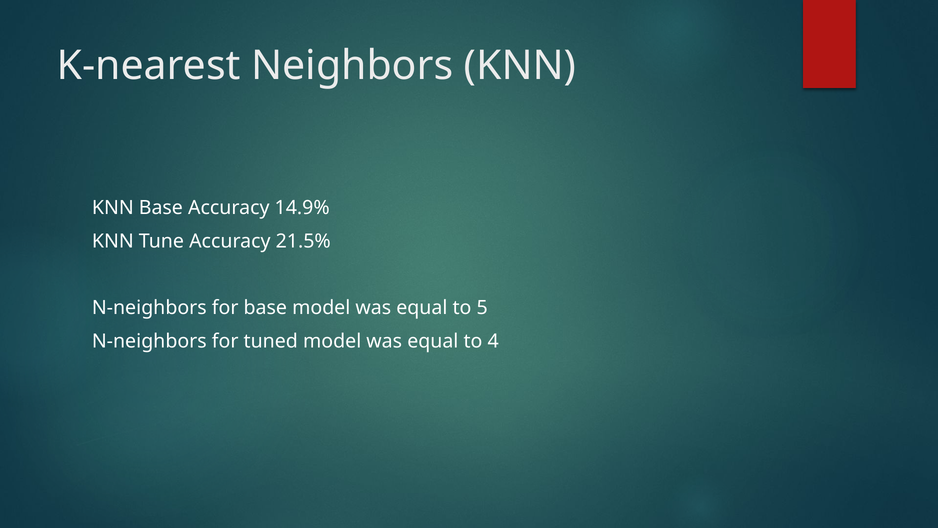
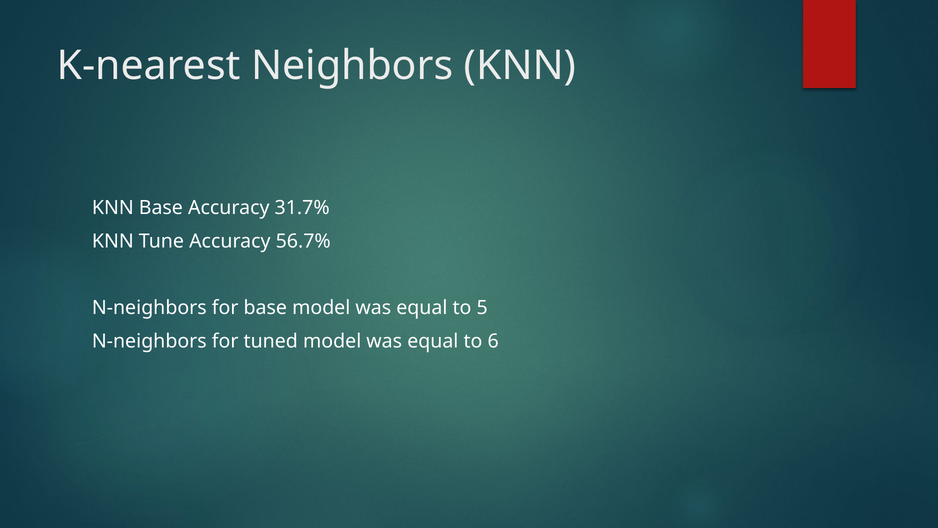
14.9%: 14.9% -> 31.7% (302, 208)
21.5%: 21.5% -> 56.7% (303, 241)
4: 4 -> 6 (493, 341)
